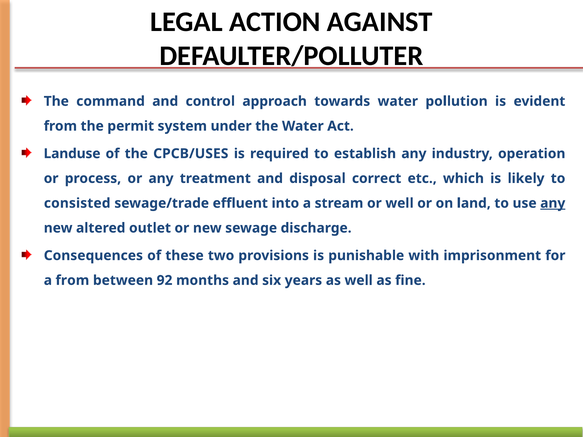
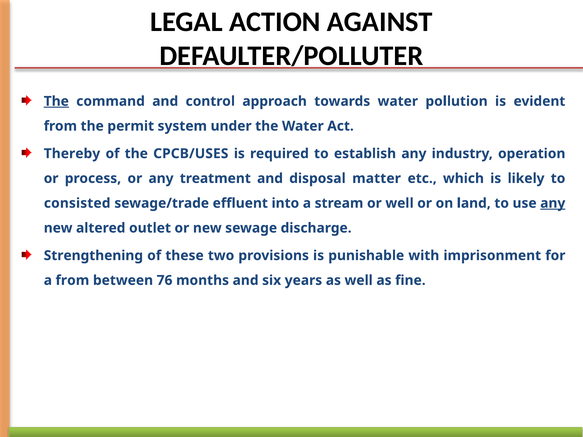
The underline: none -> present (56, 101)
Landuse: Landuse -> Thereby (72, 154)
correct: correct -> matter (377, 179)
Consequences: Consequences -> Strengthening (93, 256)
92: 92 -> 76 (165, 281)
